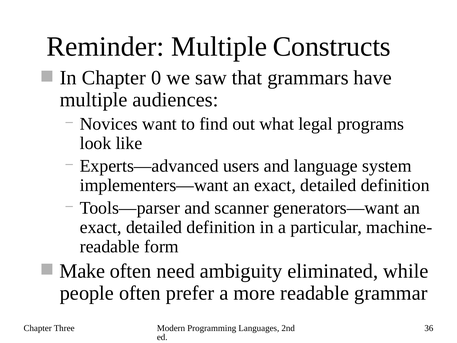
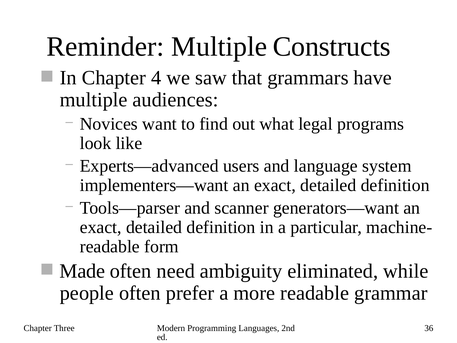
0: 0 -> 4 (156, 78)
Make: Make -> Made (82, 271)
